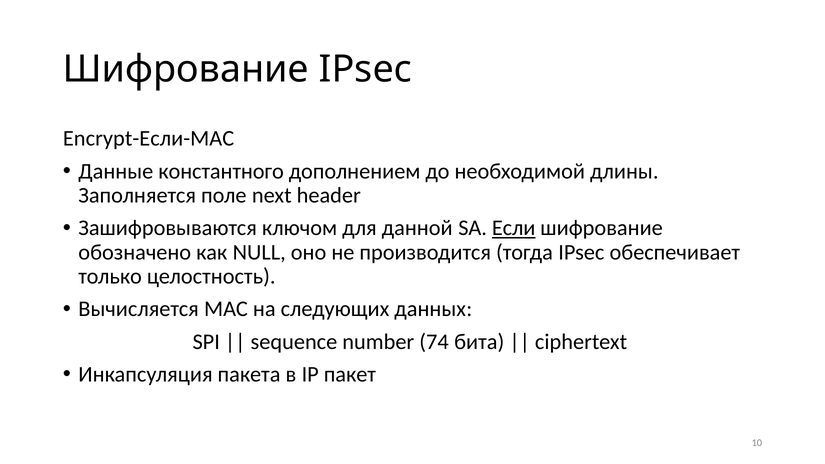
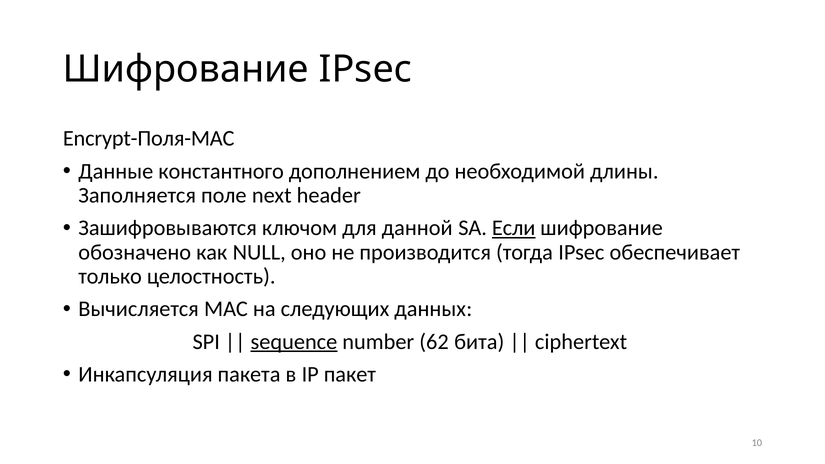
Encrypt-Если-MAC: Encrypt-Если-MAC -> Encrypt-Поля-MAC (149, 139)
sequence underline: none -> present (294, 342)
74: 74 -> 62 (434, 342)
